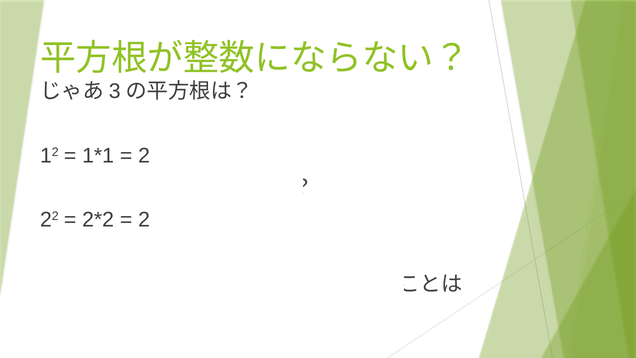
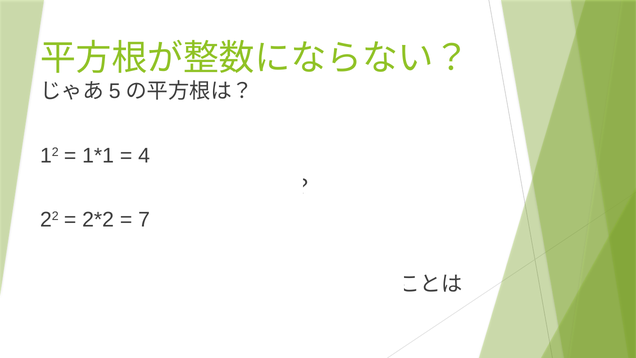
3: 3 -> 5 (115, 91)
2: 2 -> 4 (144, 156)
2: 2 -> 7 (144, 220)
